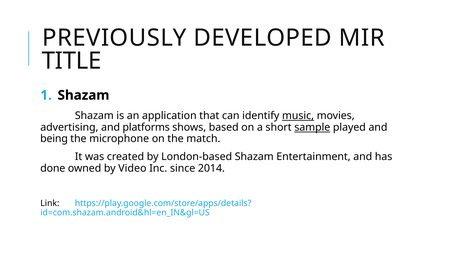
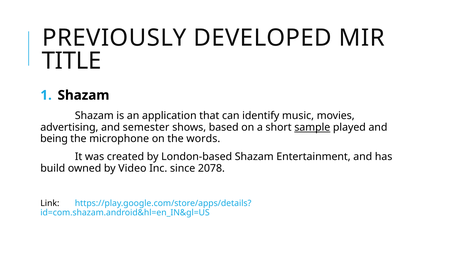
music underline: present -> none (298, 116)
platforms: platforms -> semester (146, 127)
match: match -> words (203, 139)
done: done -> build (53, 168)
2014: 2014 -> 2078 (211, 168)
